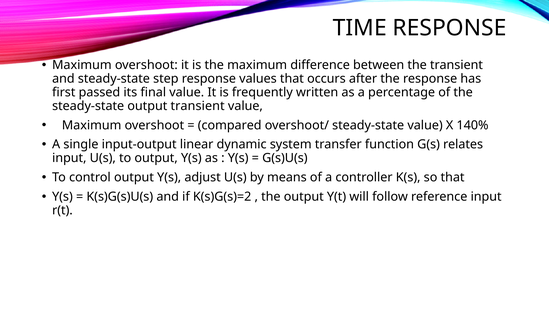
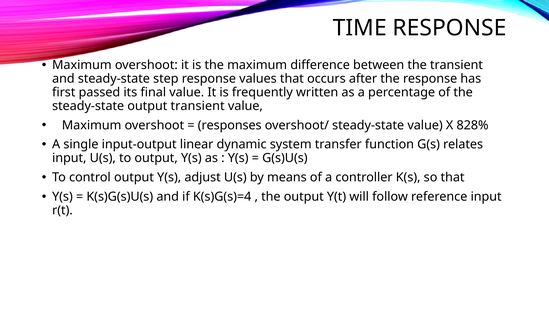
compared: compared -> responses (230, 125)
140%: 140% -> 828% (473, 125)
K(s)G(s)=2: K(s)G(s)=2 -> K(s)G(s)=4 (222, 197)
